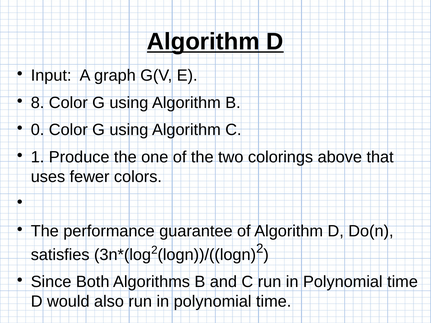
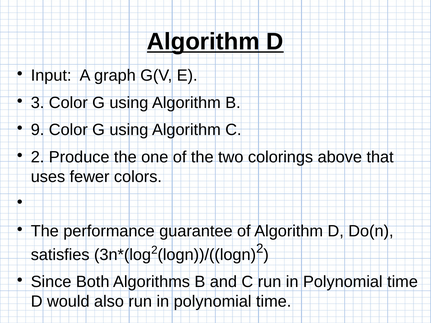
8: 8 -> 3 (38, 103)
0: 0 -> 9 (38, 130)
1: 1 -> 2 (38, 157)
